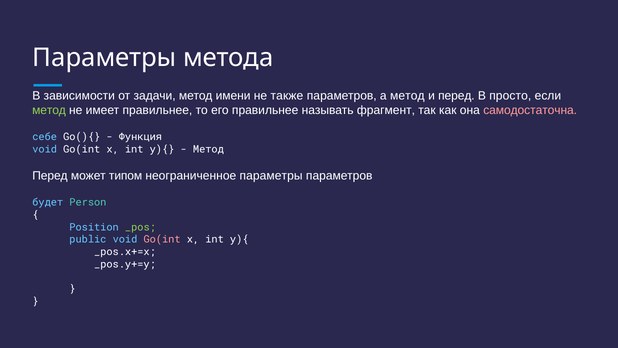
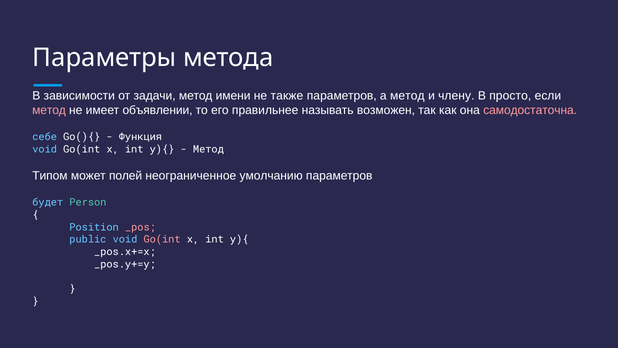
и перед: перед -> члену (456, 96)
метод colour: light green -> pink (49, 110)
имеет правильнее: правильнее -> объявлении (158, 110)
фрагмент: фрагмент -> возможен (386, 110)
Перед: Перед -> Типом (50, 176)
типом: типом -> полей (126, 176)
неограниченное параметры: параметры -> умолчанию (271, 176)
_pos colour: light green -> pink (140, 227)
